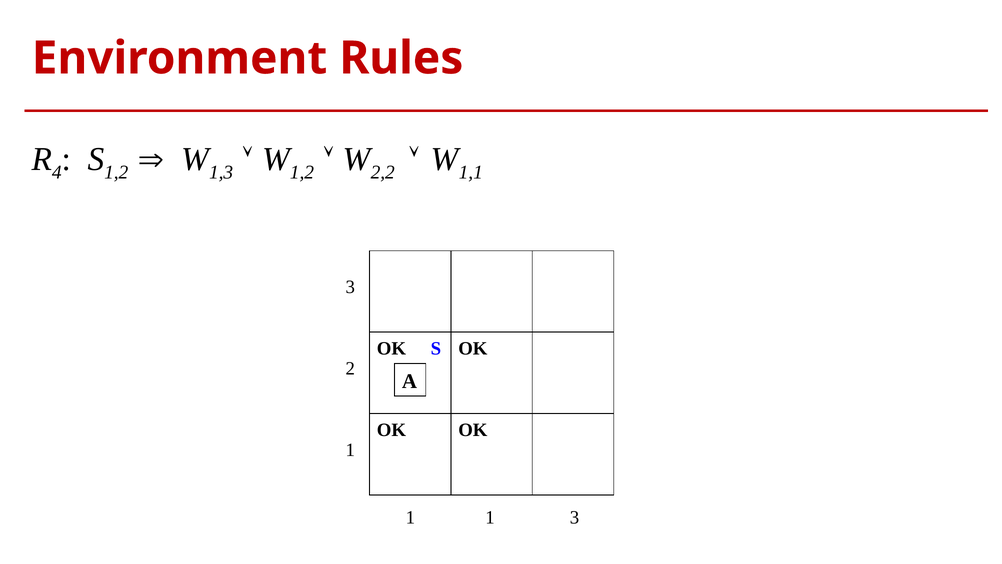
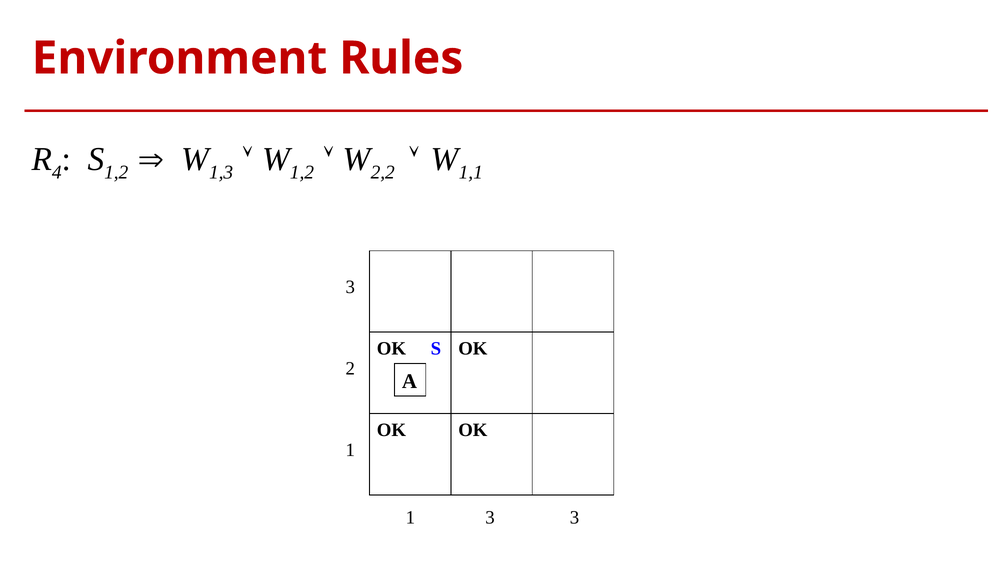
1: 1 -> 3 (490, 517)
